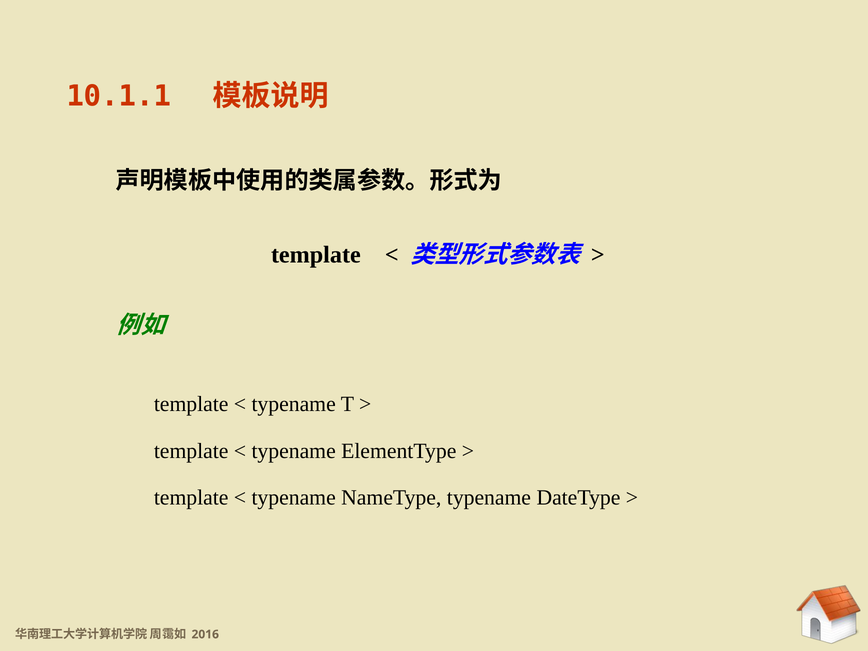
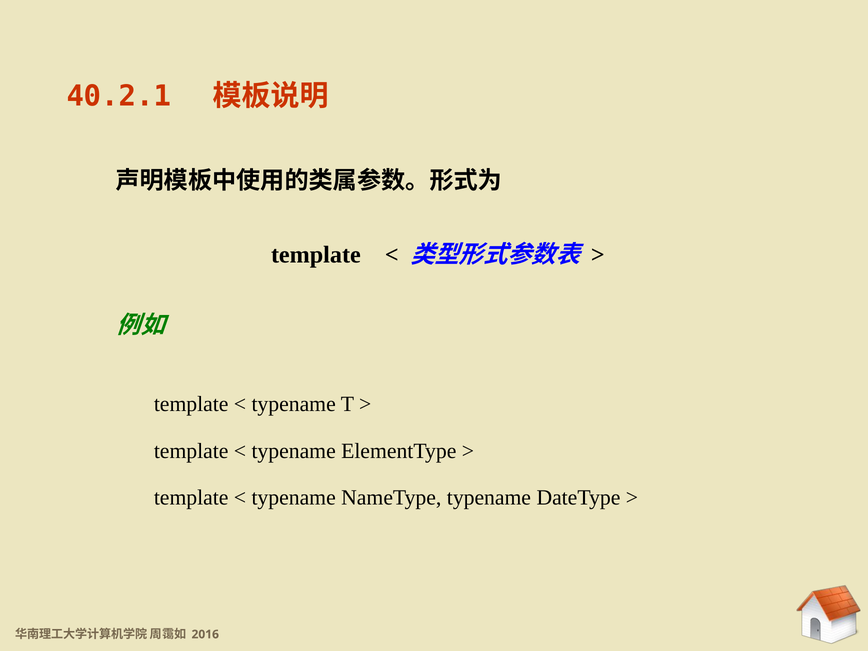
10.1.1: 10.1.1 -> 40.2.1 (119, 96)
